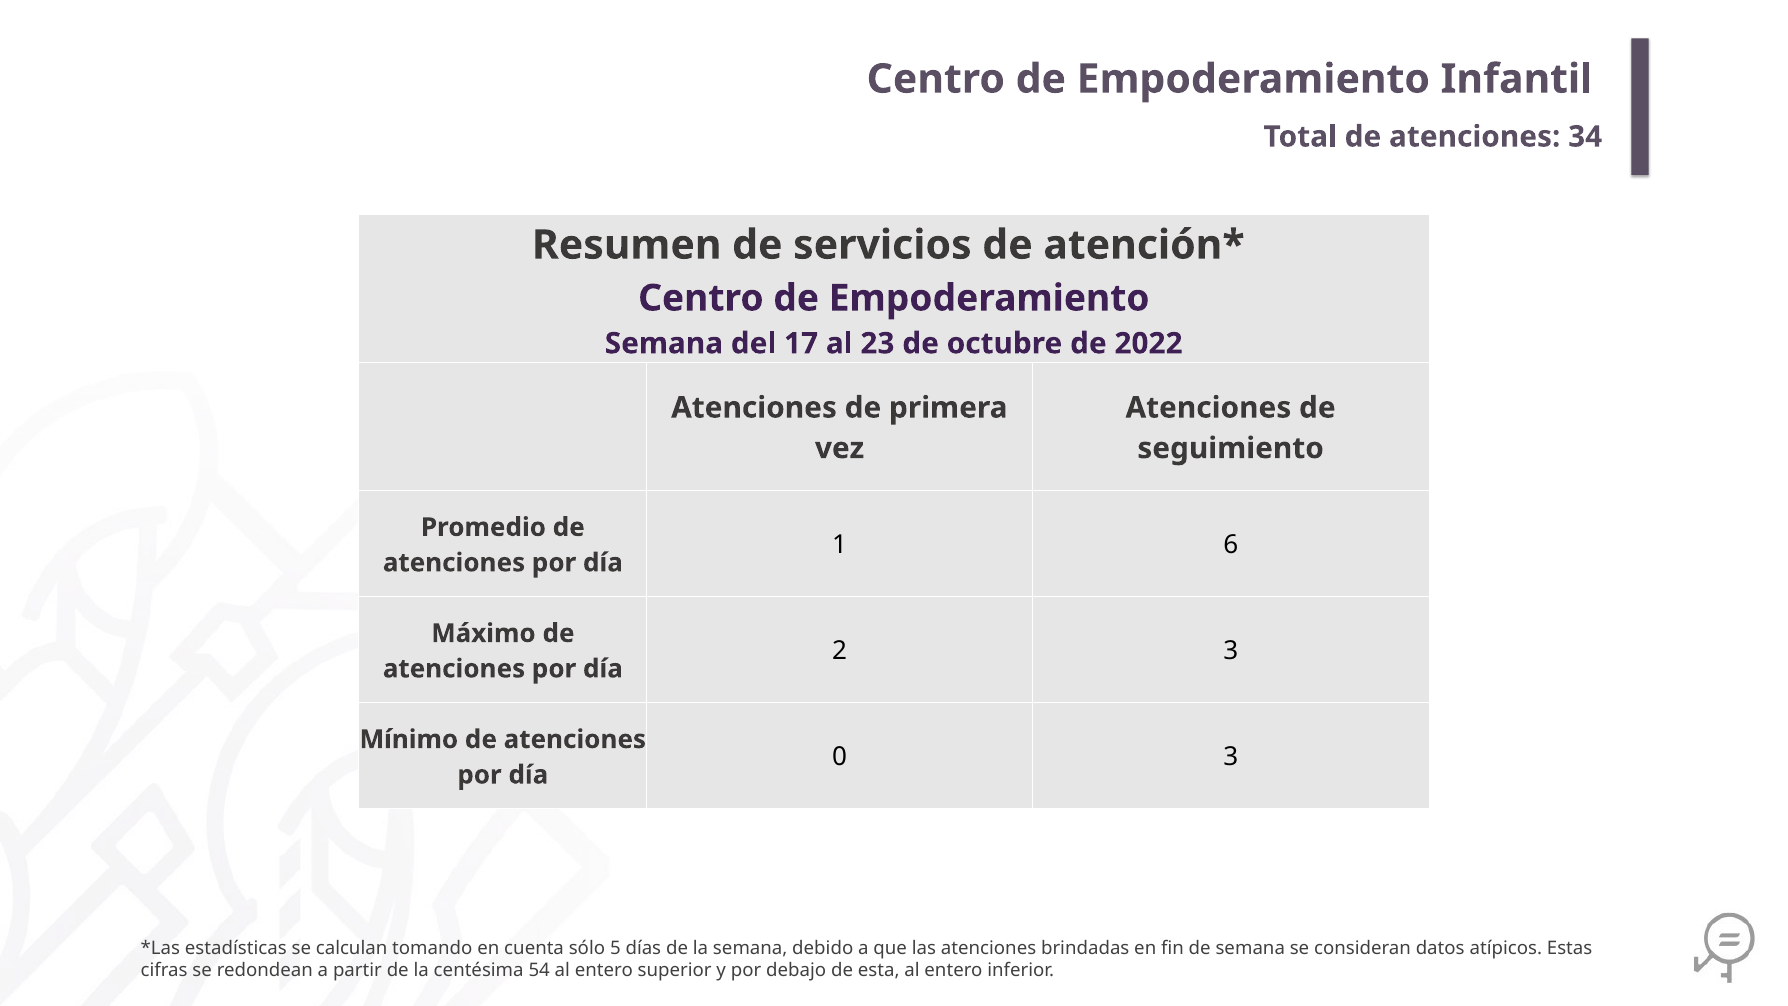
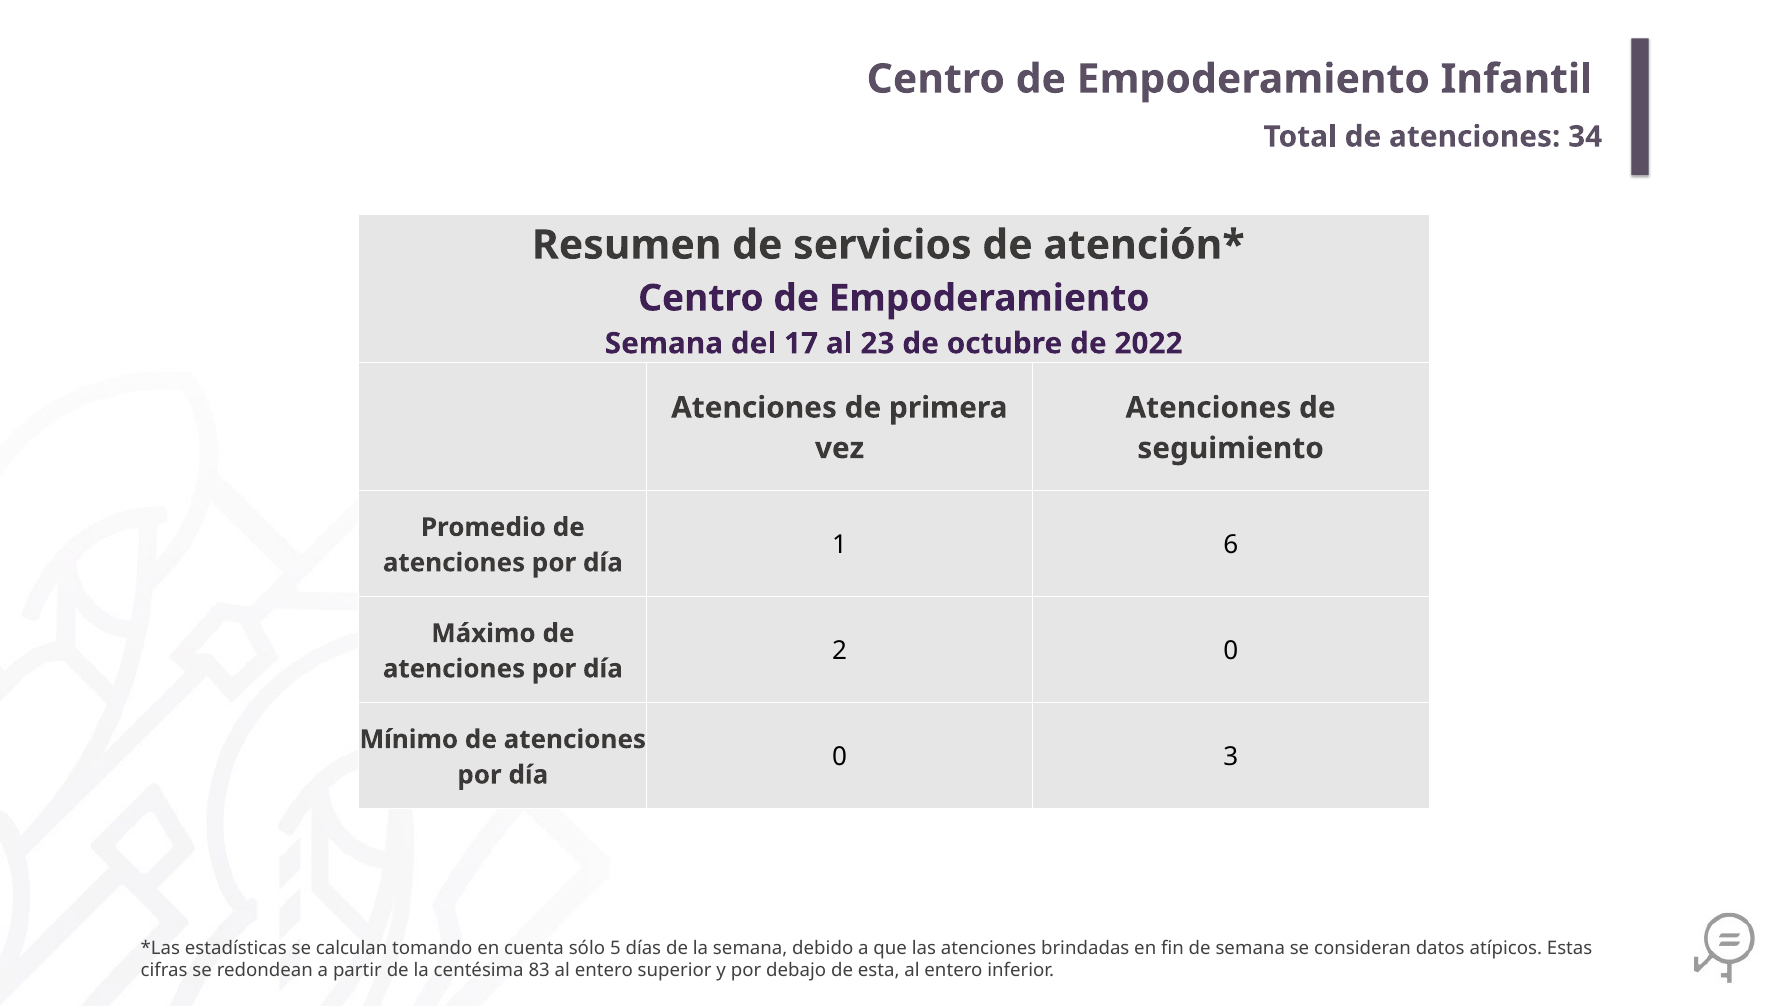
2 3: 3 -> 0 (1231, 651)
54: 54 -> 83 (539, 970)
